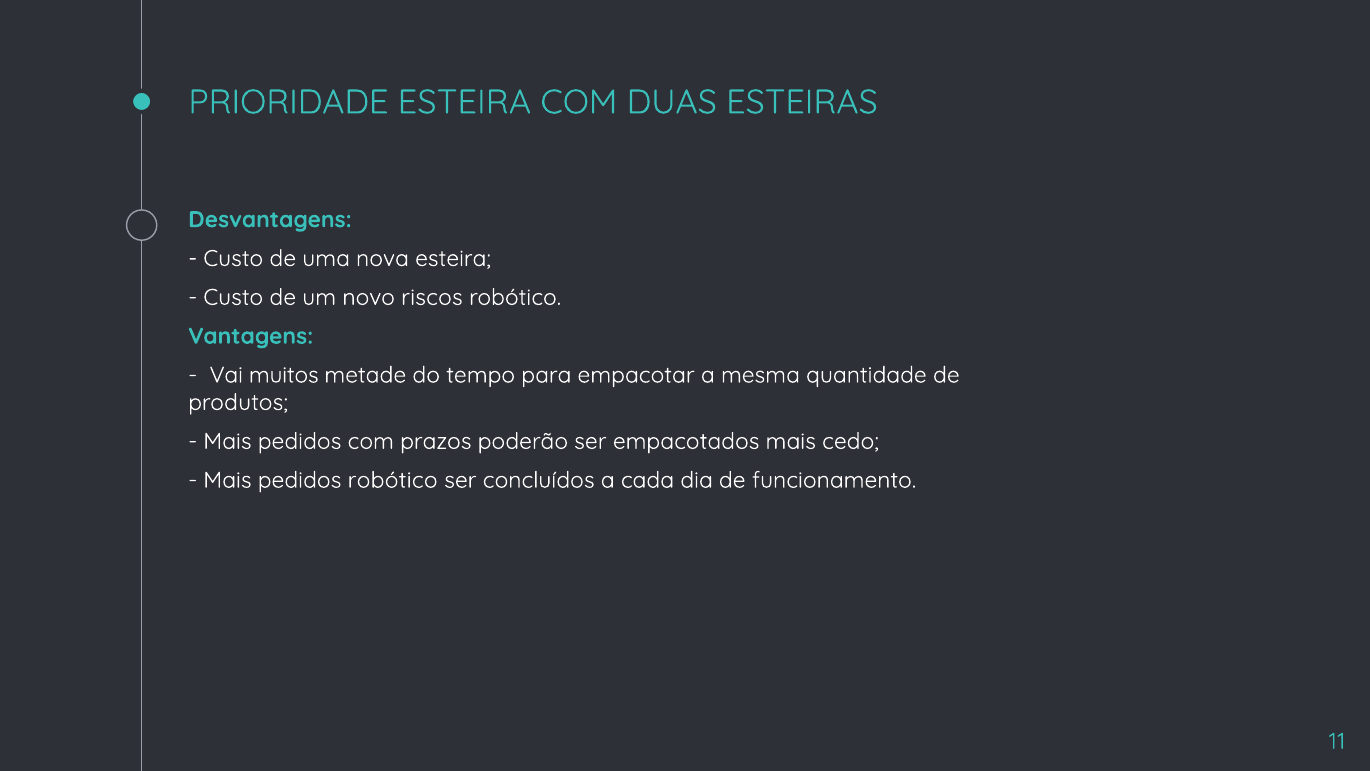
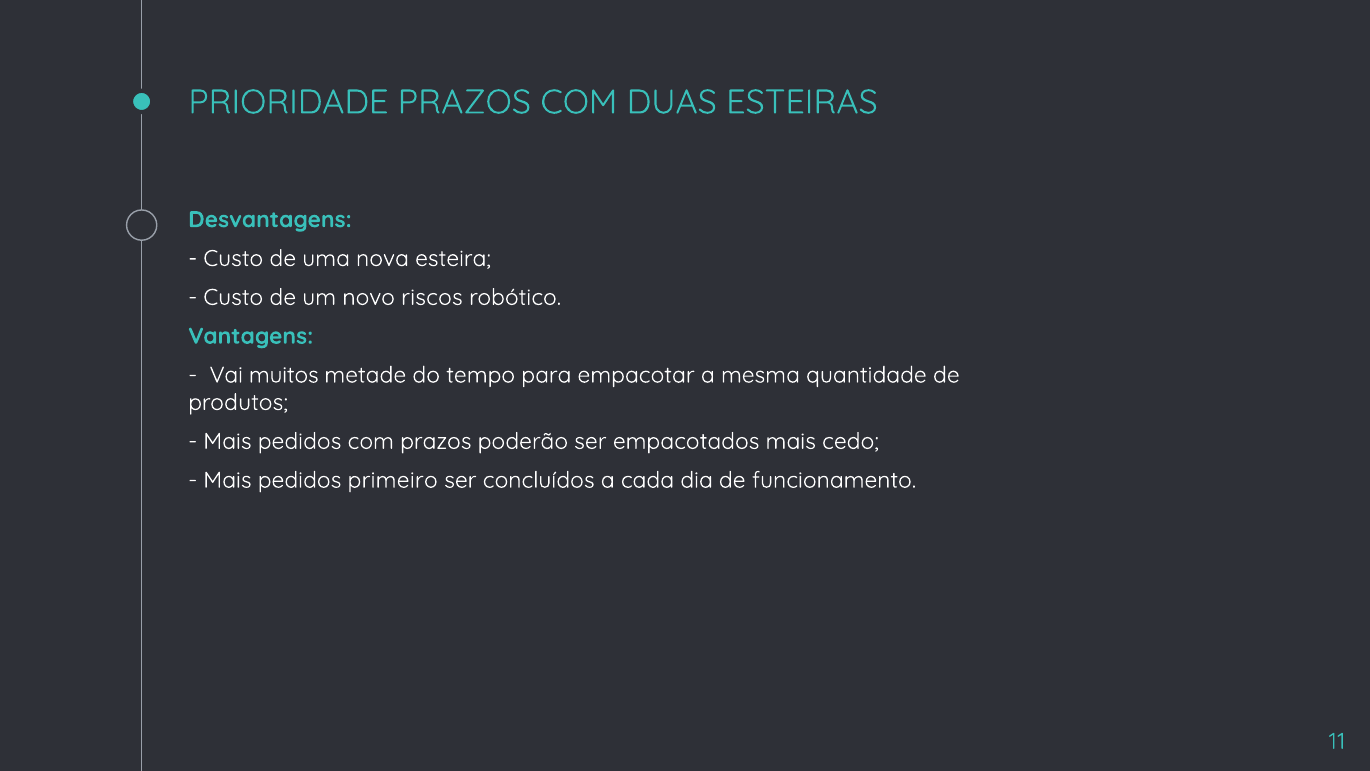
PRIORIDADE ESTEIRA: ESTEIRA -> PRAZOS (464, 102)
pedidos robótico: robótico -> primeiro (393, 480)
